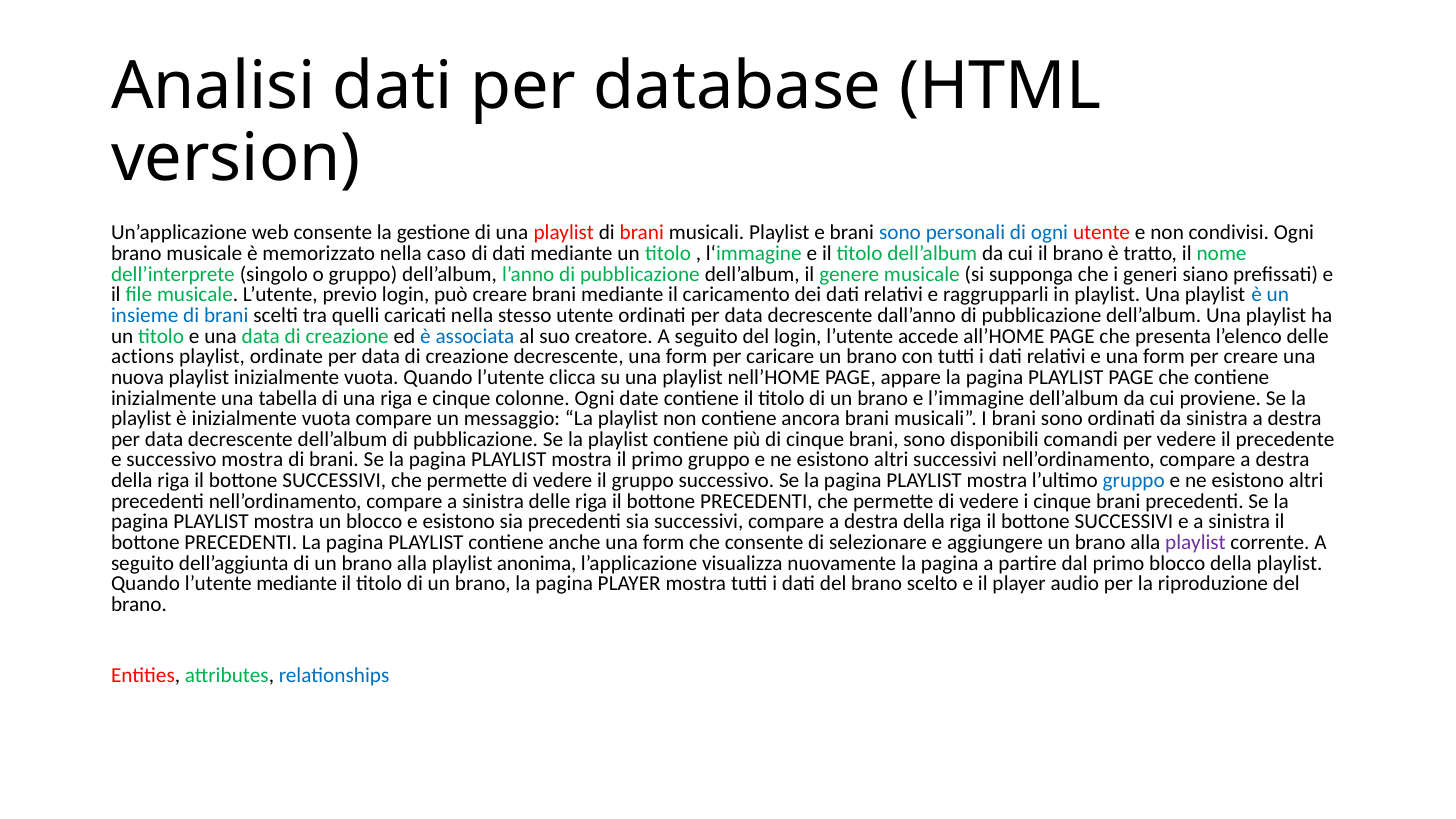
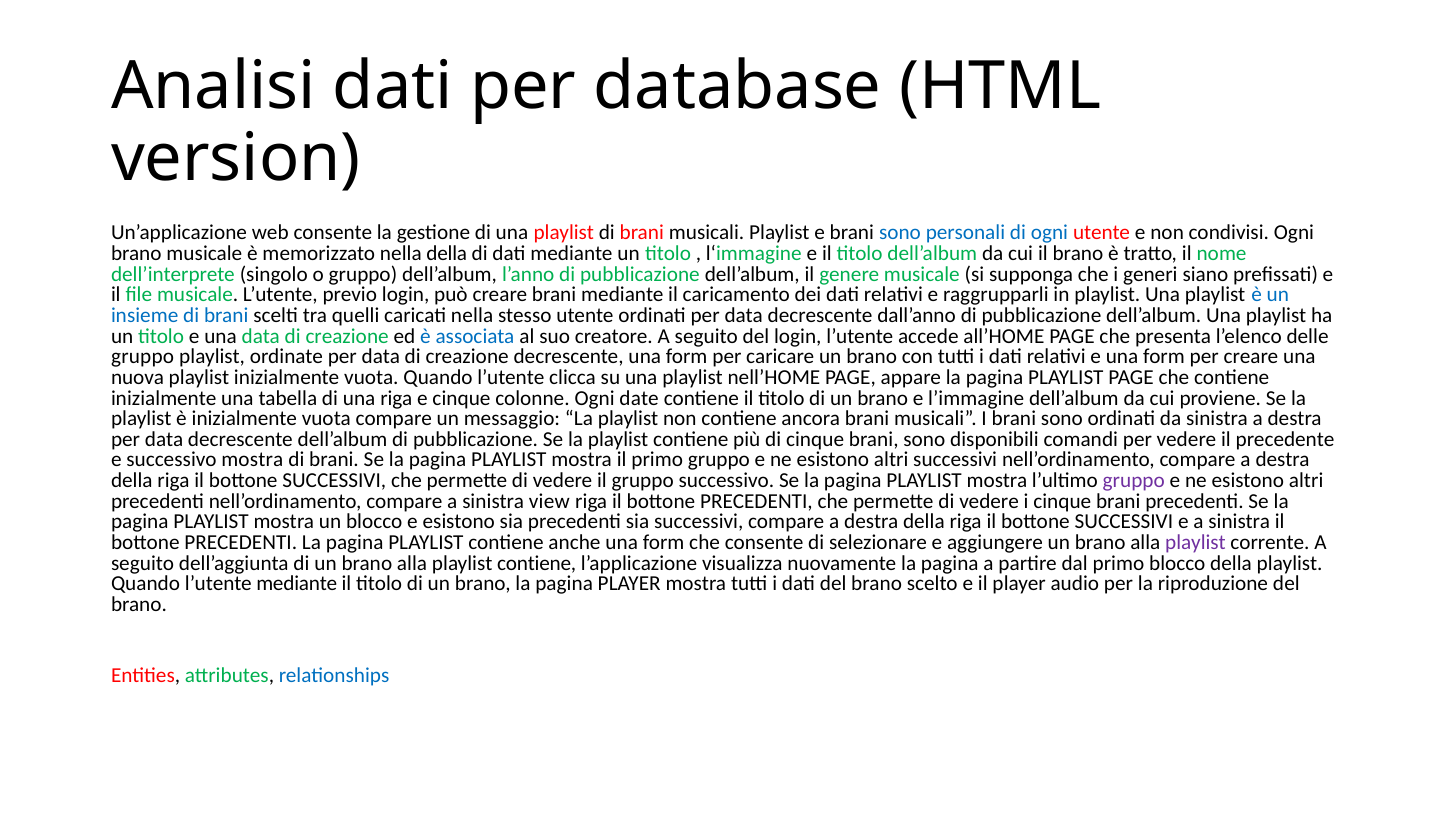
nella caso: caso -> della (447, 254)
actions: actions -> gruppo (143, 357)
gruppo colour: blue -> purple (1134, 481)
sinistra delle: delle -> view (549, 501)
alla playlist anonima: anonima -> contiene (537, 563)
